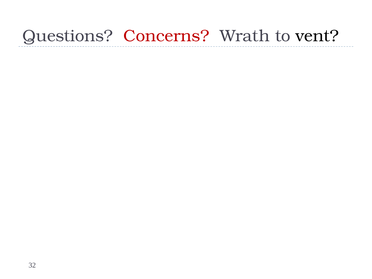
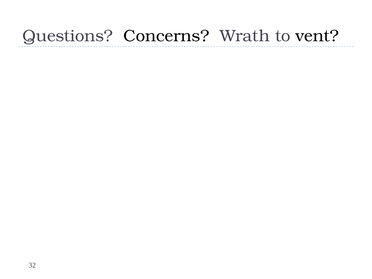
Concerns colour: red -> black (166, 36)
